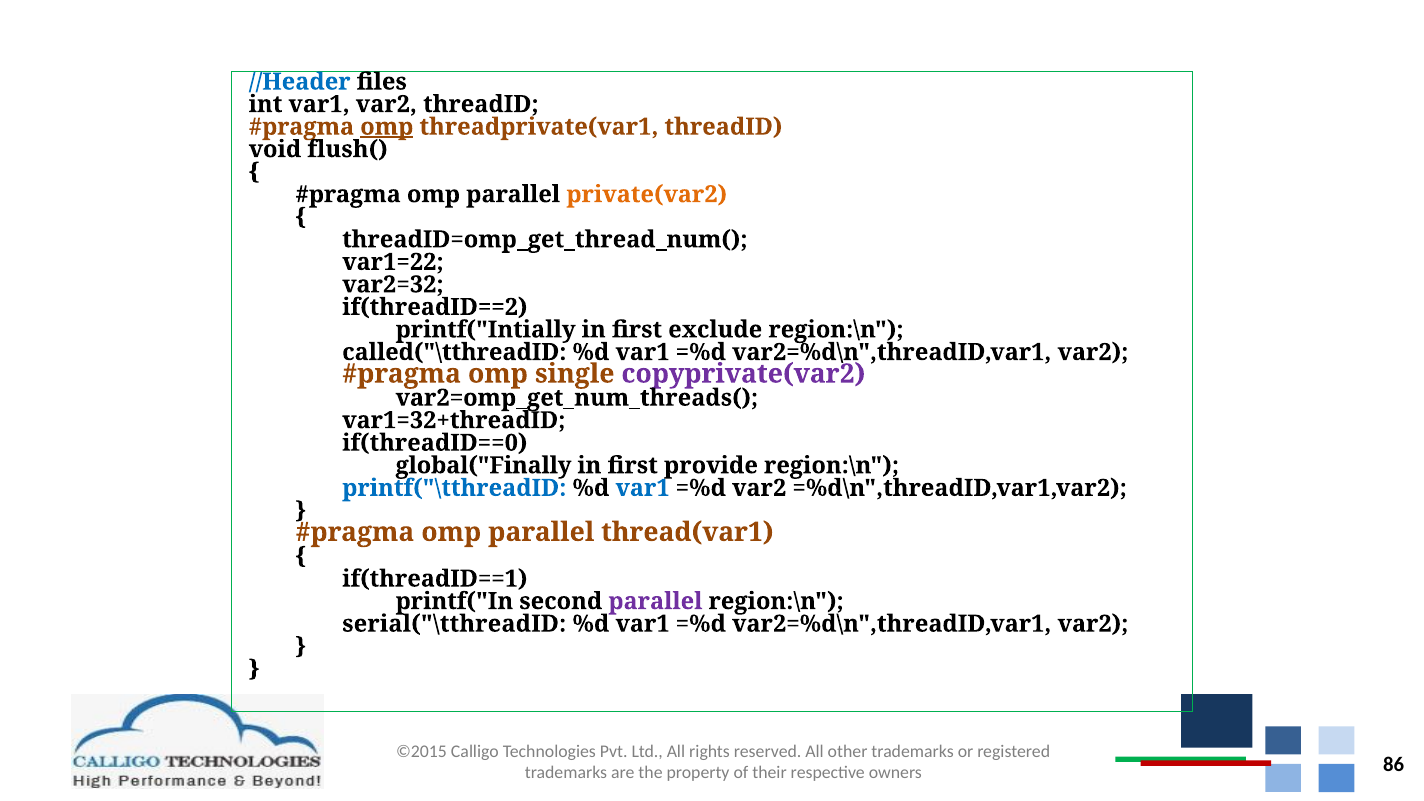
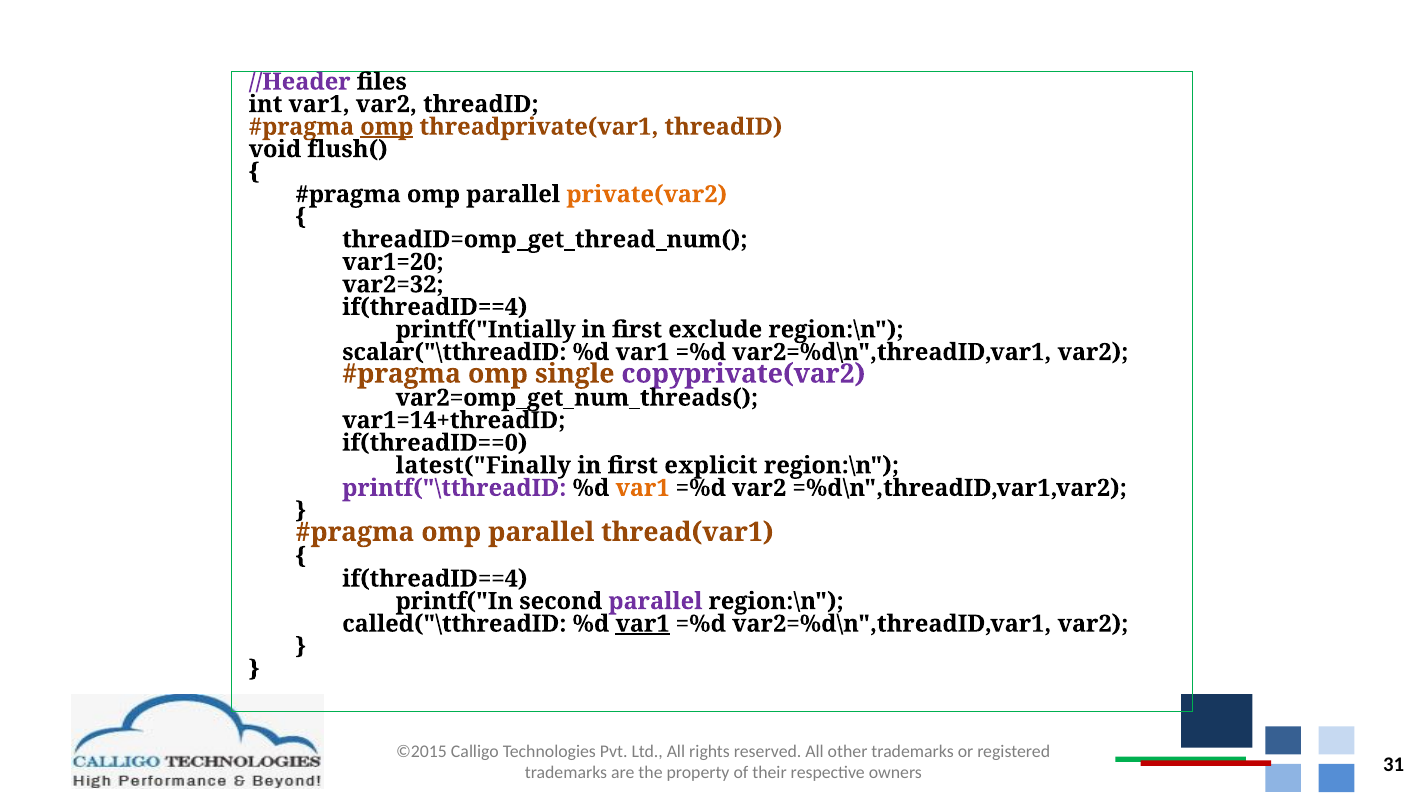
//Header colour: blue -> purple (300, 82)
var1=22: var1=22 -> var1=20 (393, 262)
if(threadID==2: if(threadID==2 -> if(threadID==4 (435, 307)
called("\tthreadID: called("\tthreadID -> scalar("\tthreadID (454, 352)
var1=32+threadID: var1=32+threadID -> var1=14+threadID (454, 420)
global("Finally: global("Finally -> latest("Finally (483, 465)
provide: provide -> explicit (711, 465)
printf("\tthreadID colour: blue -> purple (454, 488)
var1 colour: blue -> orange (643, 488)
if(threadID==1: if(threadID==1 -> if(threadID==4 (435, 579)
serial("\tthreadID: serial("\tthreadID -> called("\tthreadID (454, 624)
var1 underline: none -> present (643, 624)
86: 86 -> 31 (1394, 765)
